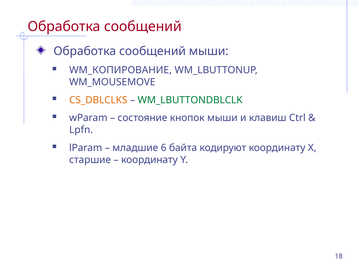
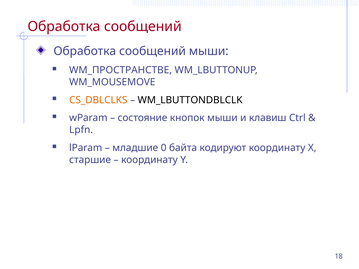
WM_КОПИРОВАНИЕ: WM_КОПИРОВАНИЕ -> WM_ПРОСТРАНСТВЕ (121, 70)
WM_LBUTTONDBLCLK colour: green -> black (190, 100)
6: 6 -> 0 (164, 148)
